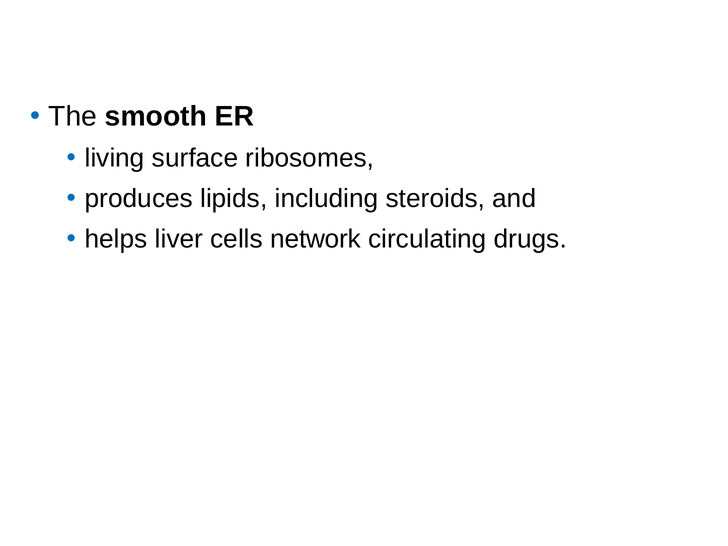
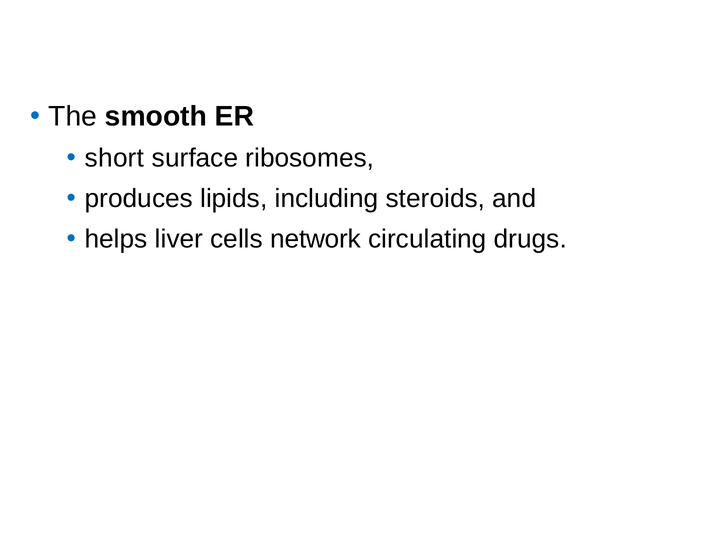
living: living -> short (115, 158)
